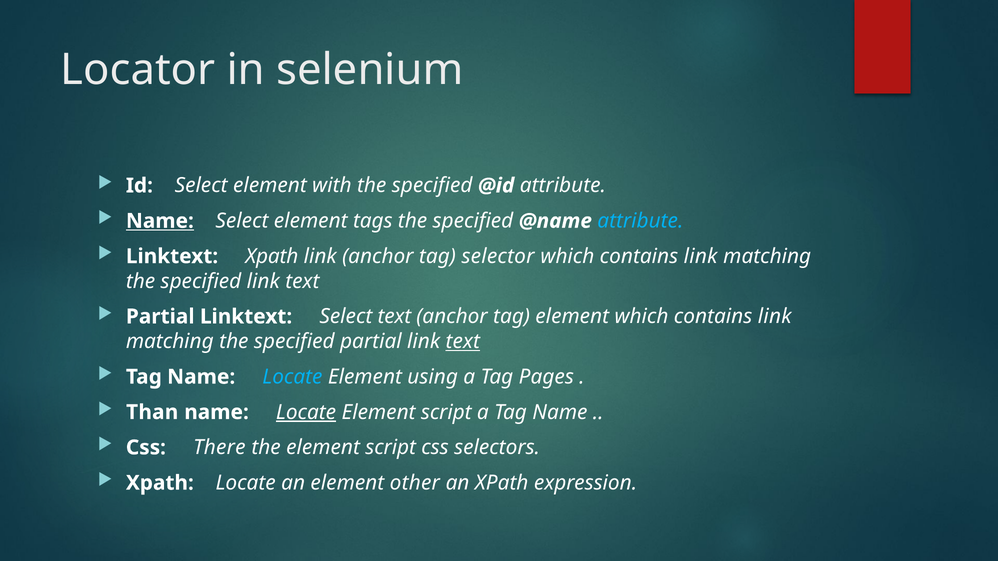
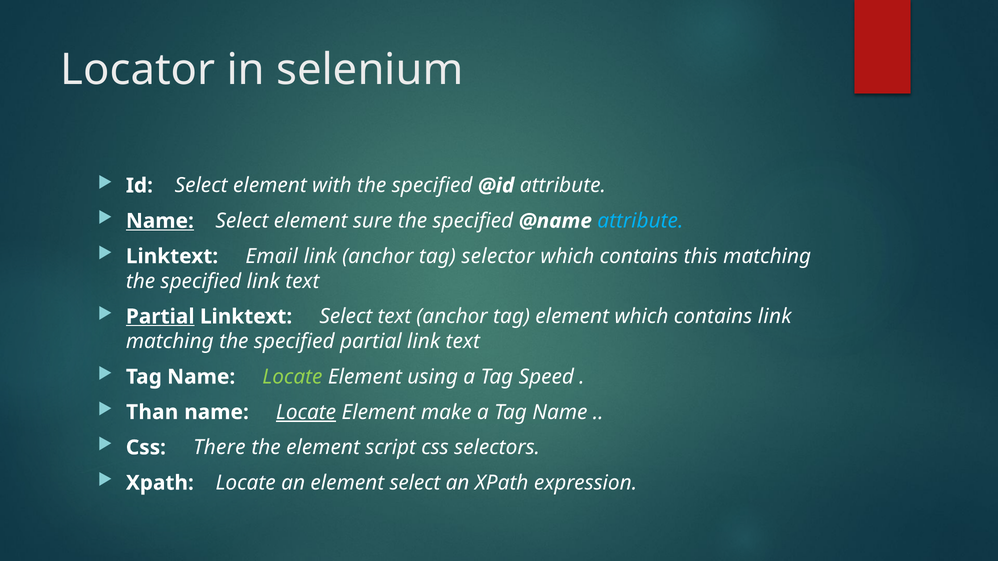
tags: tags -> sure (373, 221)
Linktext Xpath: Xpath -> Email (272, 256)
link: link -> this (701, 256)
Partial underline: none -> present (160, 317)
text underline: present -> none (463, 342)
Locate colour: light blue -> light green (292, 377)
Pages: Pages -> Speed (546, 377)
script: script -> make (446, 412)
element other: other -> select (415, 483)
